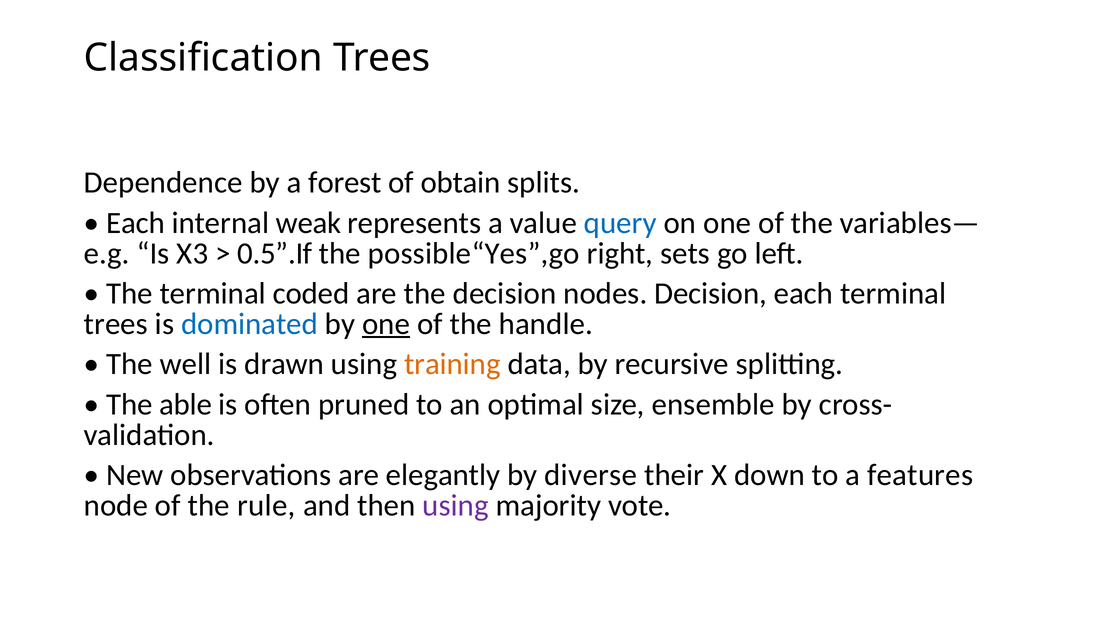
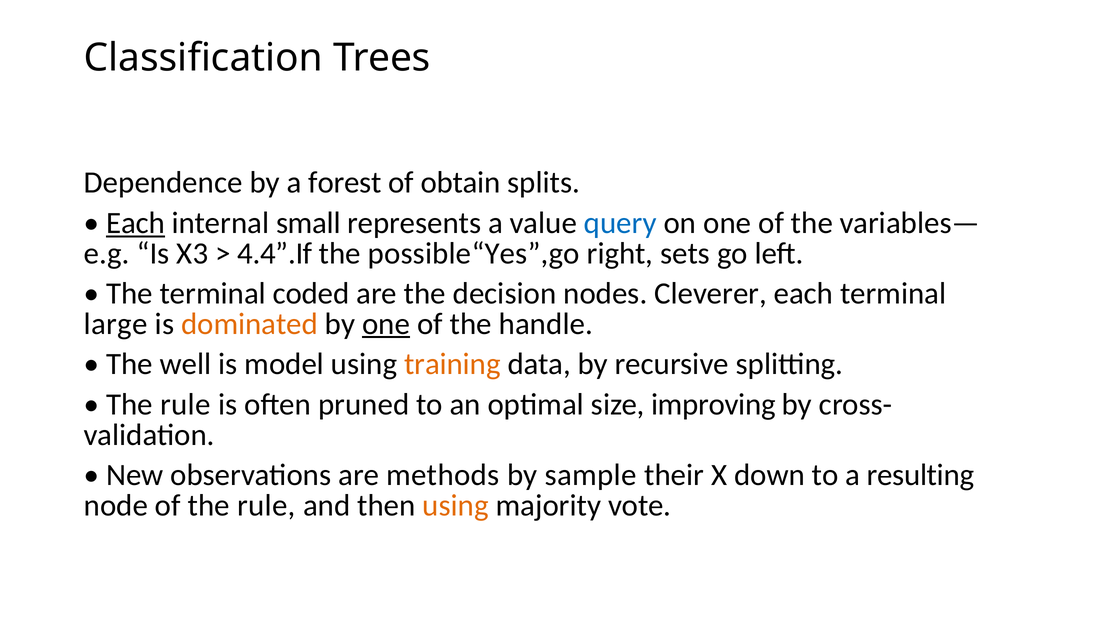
Each underline: none -> present (136, 223)
weak: weak -> small (308, 223)
0.5”.If: 0.5”.If -> 4.4”.If (275, 253)
nodes Decision: Decision -> Cleverer (711, 294)
trees: trees -> large (116, 324)
dominated colour: blue -> orange (250, 324)
drawn: drawn -> model (284, 364)
able: able -> rule (185, 405)
ensemble: ensemble -> improving (713, 405)
elegantly: elegantly -> methods (443, 475)
diverse: diverse -> sample (591, 475)
features: features -> resulting (920, 475)
using colour: purple -> orange (456, 505)
